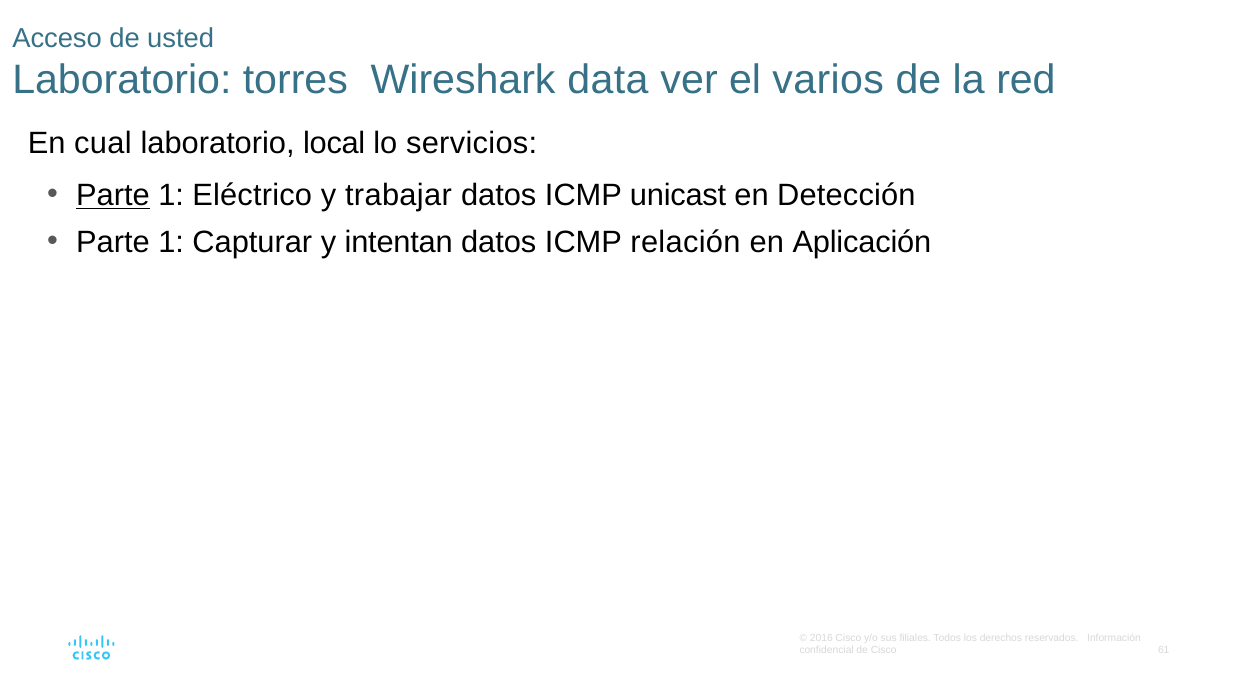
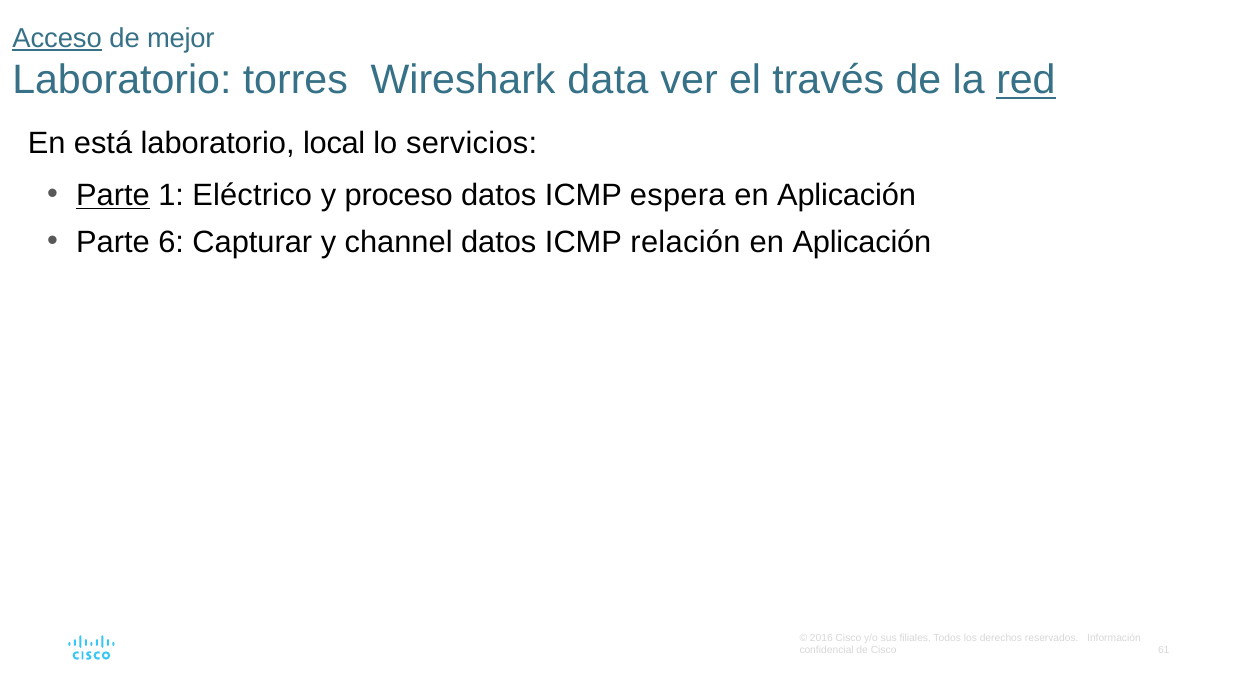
Acceso underline: none -> present (57, 38)
usted: usted -> mejor (181, 38)
varios: varios -> través (828, 80)
red underline: none -> present (1026, 80)
cual: cual -> está (103, 143)
trabajar: trabajar -> proceso (399, 195)
unicast: unicast -> espera (678, 195)
Detección: Detección -> Aplicación (847, 195)
1: 1 -> 6 (171, 243)
intentan: intentan -> channel (399, 243)
